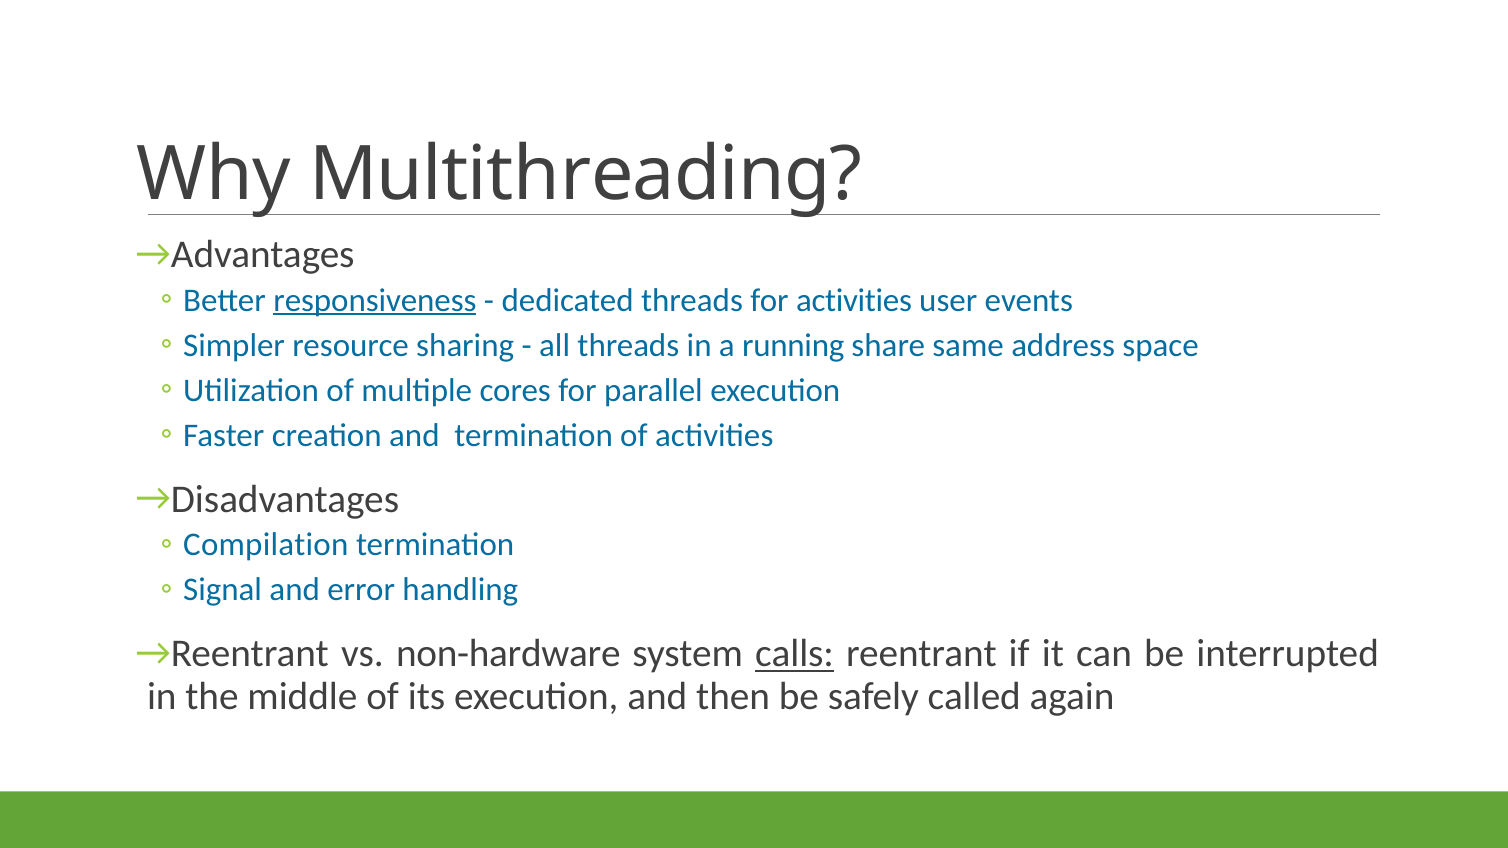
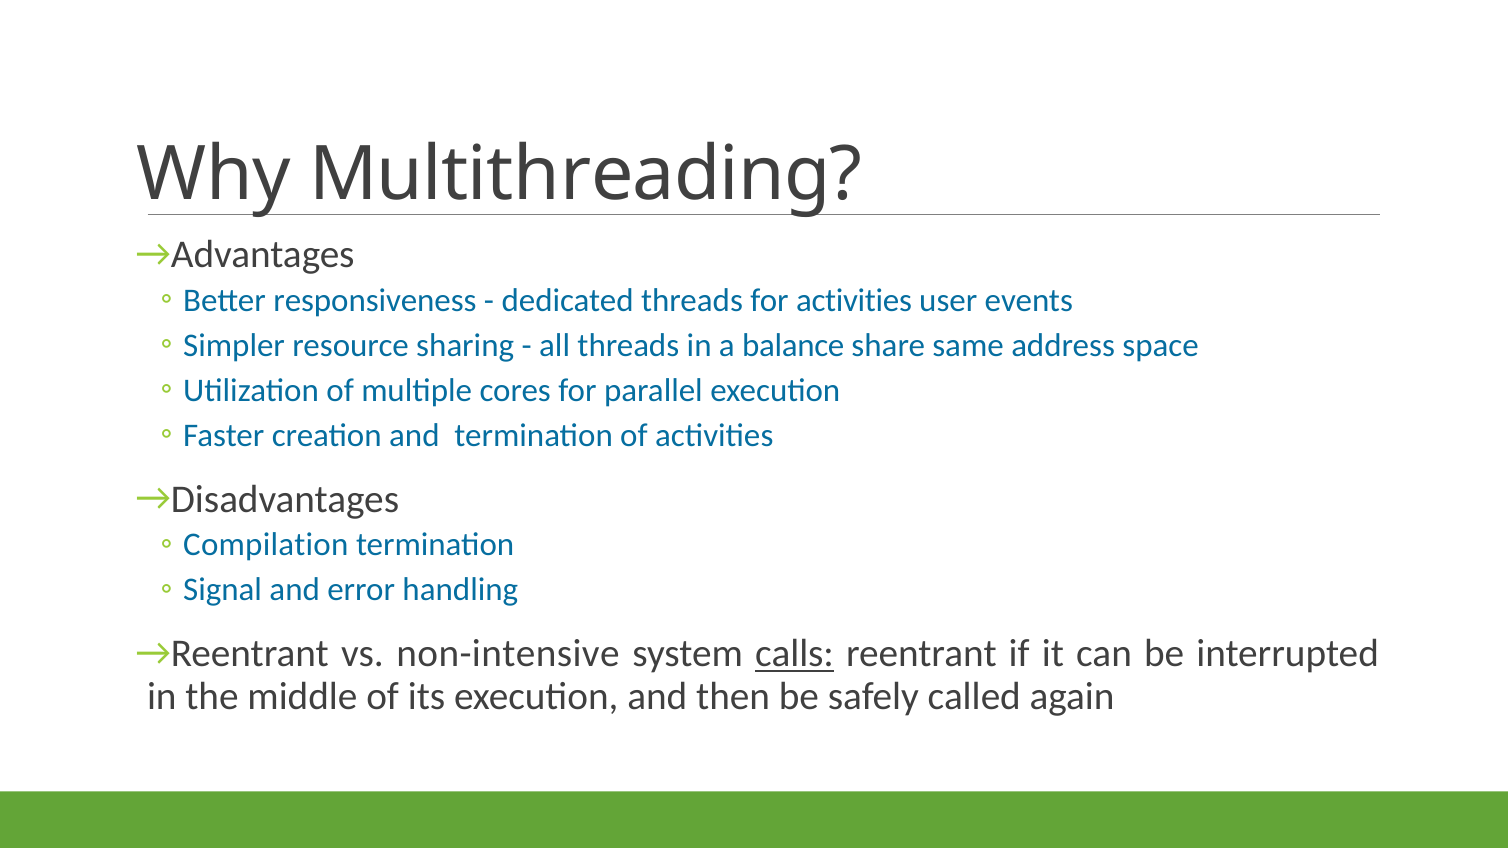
responsiveness underline: present -> none (375, 300)
running: running -> balance (793, 345)
non-hardware: non-hardware -> non-intensive (508, 654)
